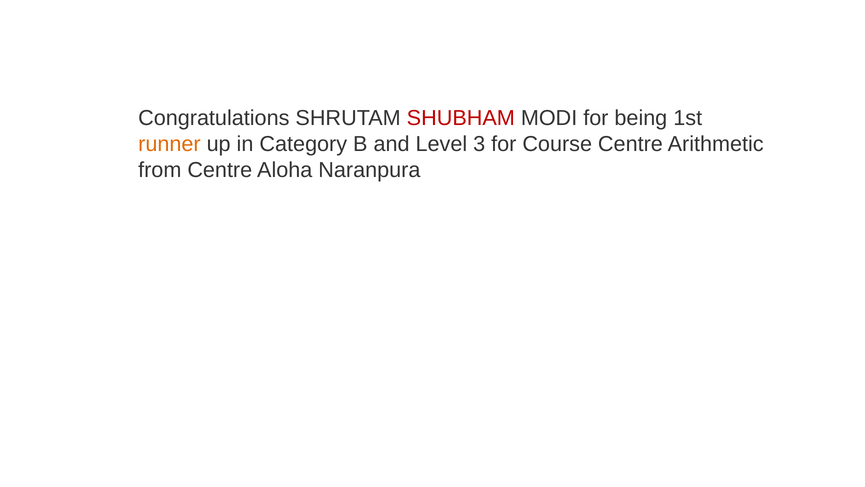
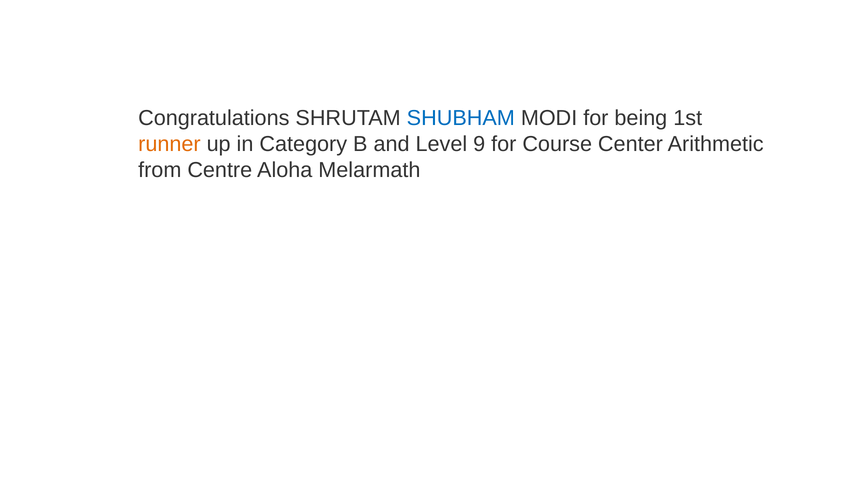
SHUBHAM colour: red -> blue (461, 118)
3: 3 -> 9 (479, 144)
Course Centre: Centre -> Center (630, 144)
Naranpura: Naranpura -> Melarmath (369, 170)
